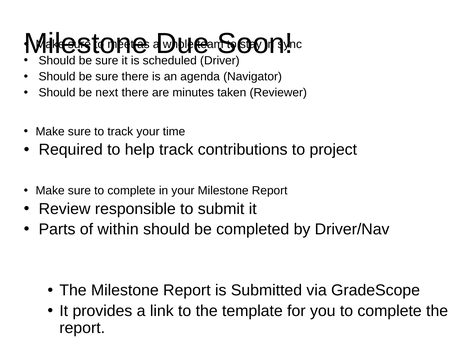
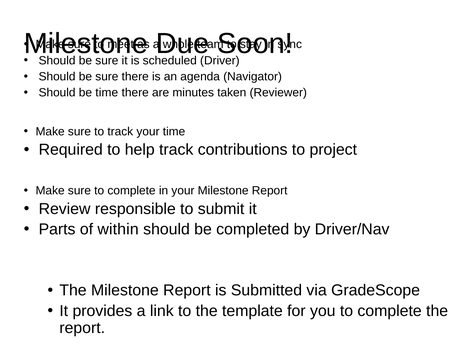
be next: next -> time (107, 93)
